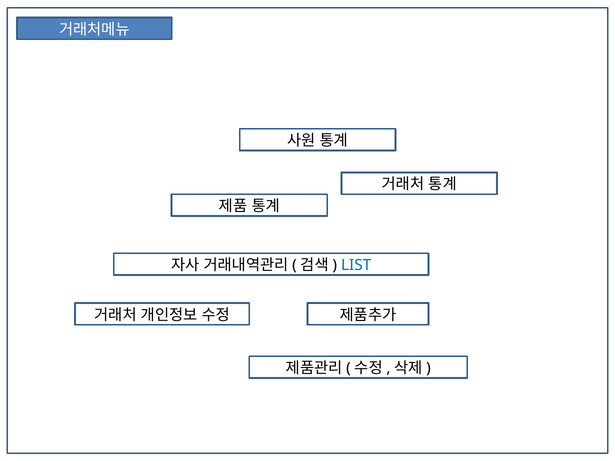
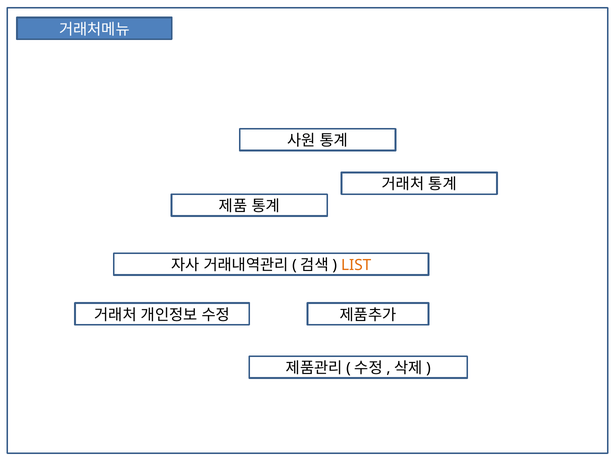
LIST colour: blue -> orange (356, 265)
